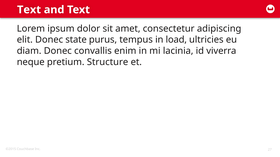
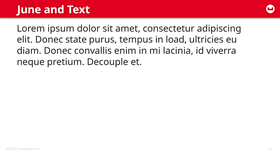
Text: Text -> June (29, 10)
Structure: Structure -> Decouple (108, 62)
